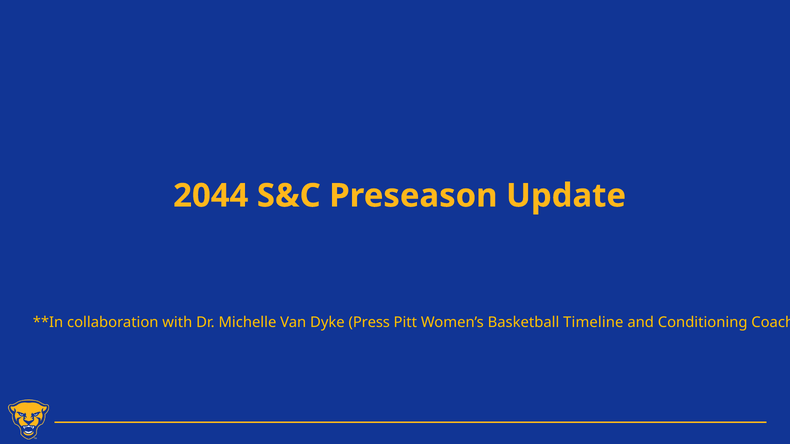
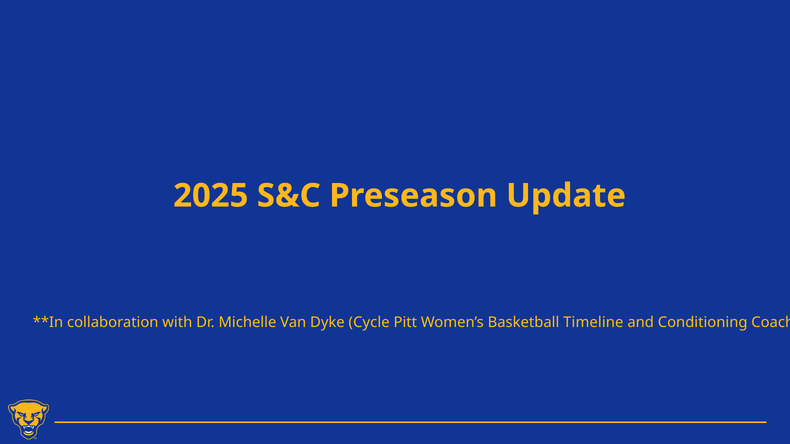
2044: 2044 -> 2025 (211, 196)
Press: Press -> Cycle (369, 323)
